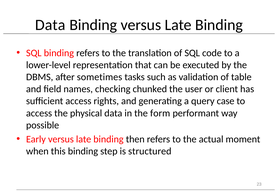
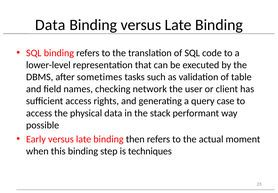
chunked: chunked -> network (150, 89)
form: form -> stack (160, 113)
structured: structured -> techniques (150, 151)
